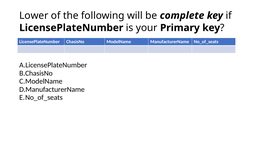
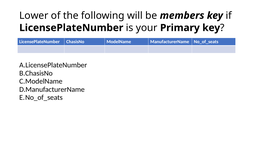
complete: complete -> members (182, 16)
